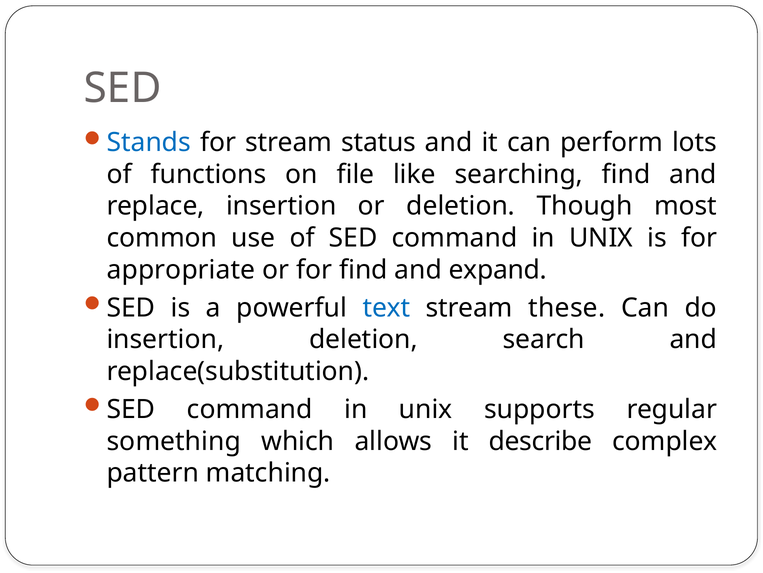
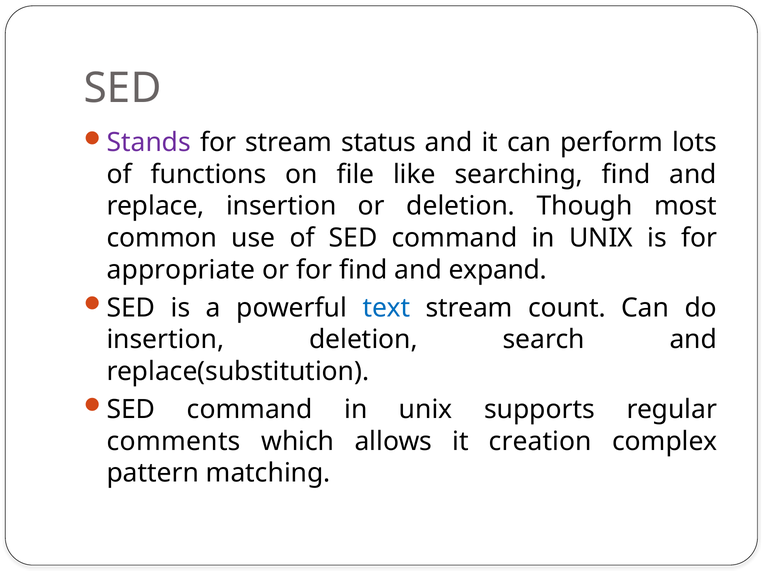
Stands colour: blue -> purple (149, 142)
these: these -> count (567, 307)
something: something -> comments (174, 441)
describe: describe -> creation (540, 441)
